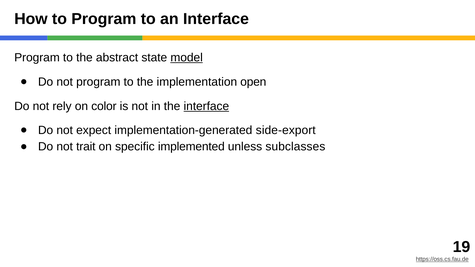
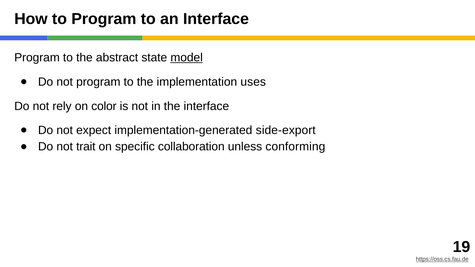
open: open -> uses (253, 82)
interface underline: present -> none (206, 106)
implemented: implemented -> collaboration (191, 147)
subclasses: subclasses -> conforming (295, 147)
